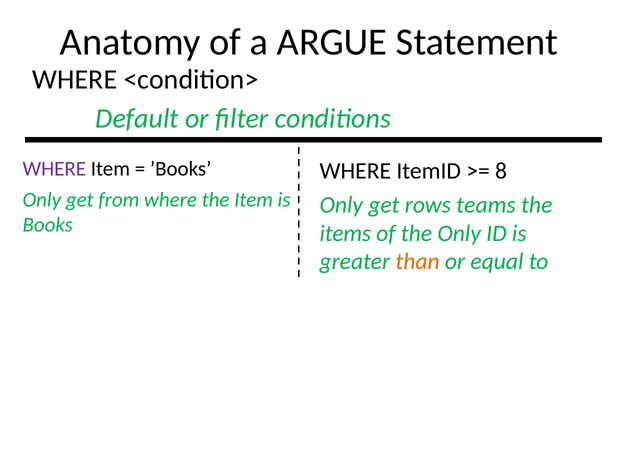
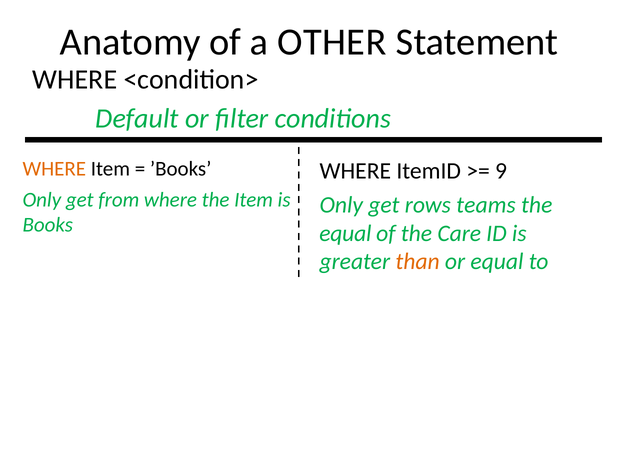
ARGUE: ARGUE -> OTHER (332, 42)
WHERE colour: purple -> orange (54, 169)
8: 8 -> 9 (501, 171)
items: items -> equal (345, 233)
the Only: Only -> Care (459, 233)
